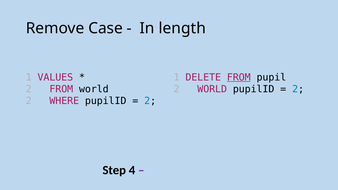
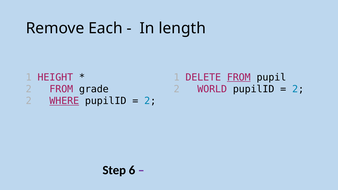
Case: Case -> Each (106, 28)
VALUES: VALUES -> HEIGHT (55, 77)
FROM world: world -> grade (94, 89)
WHERE underline: none -> present (64, 101)
4: 4 -> 6 (132, 170)
